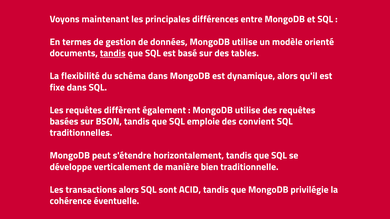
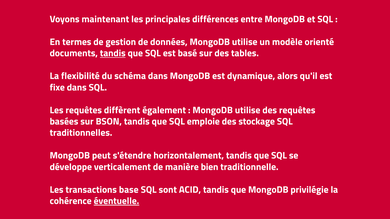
convient: convient -> stockage (257, 122)
transactions alors: alors -> base (129, 190)
éventuelle underline: none -> present (116, 201)
